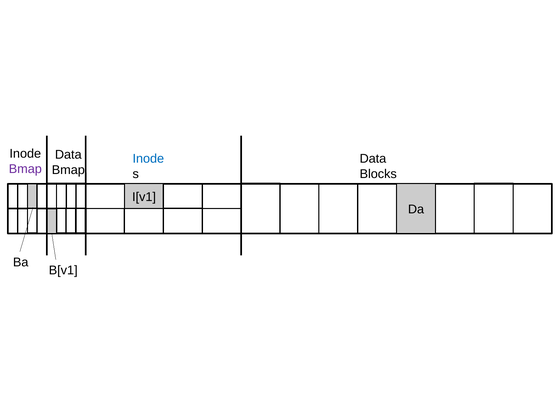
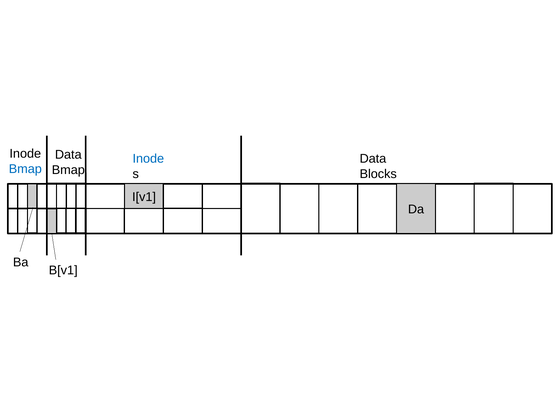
Bmap colour: purple -> blue (25, 169)
